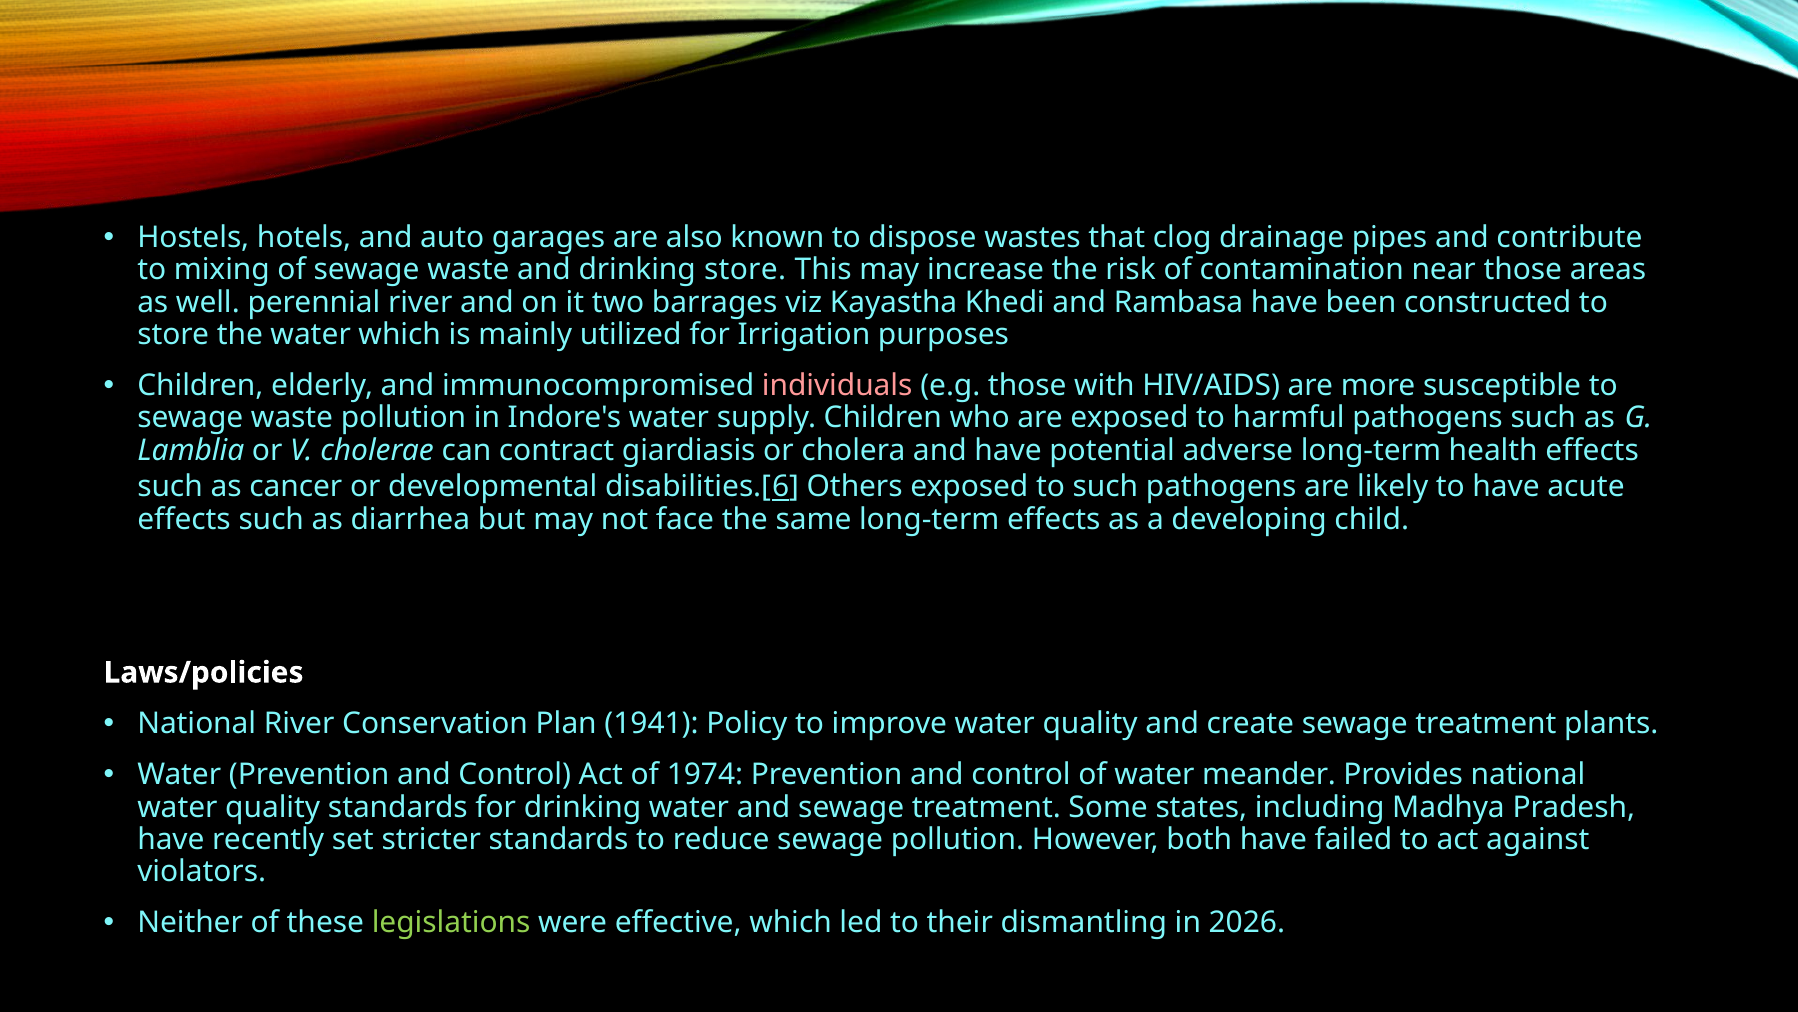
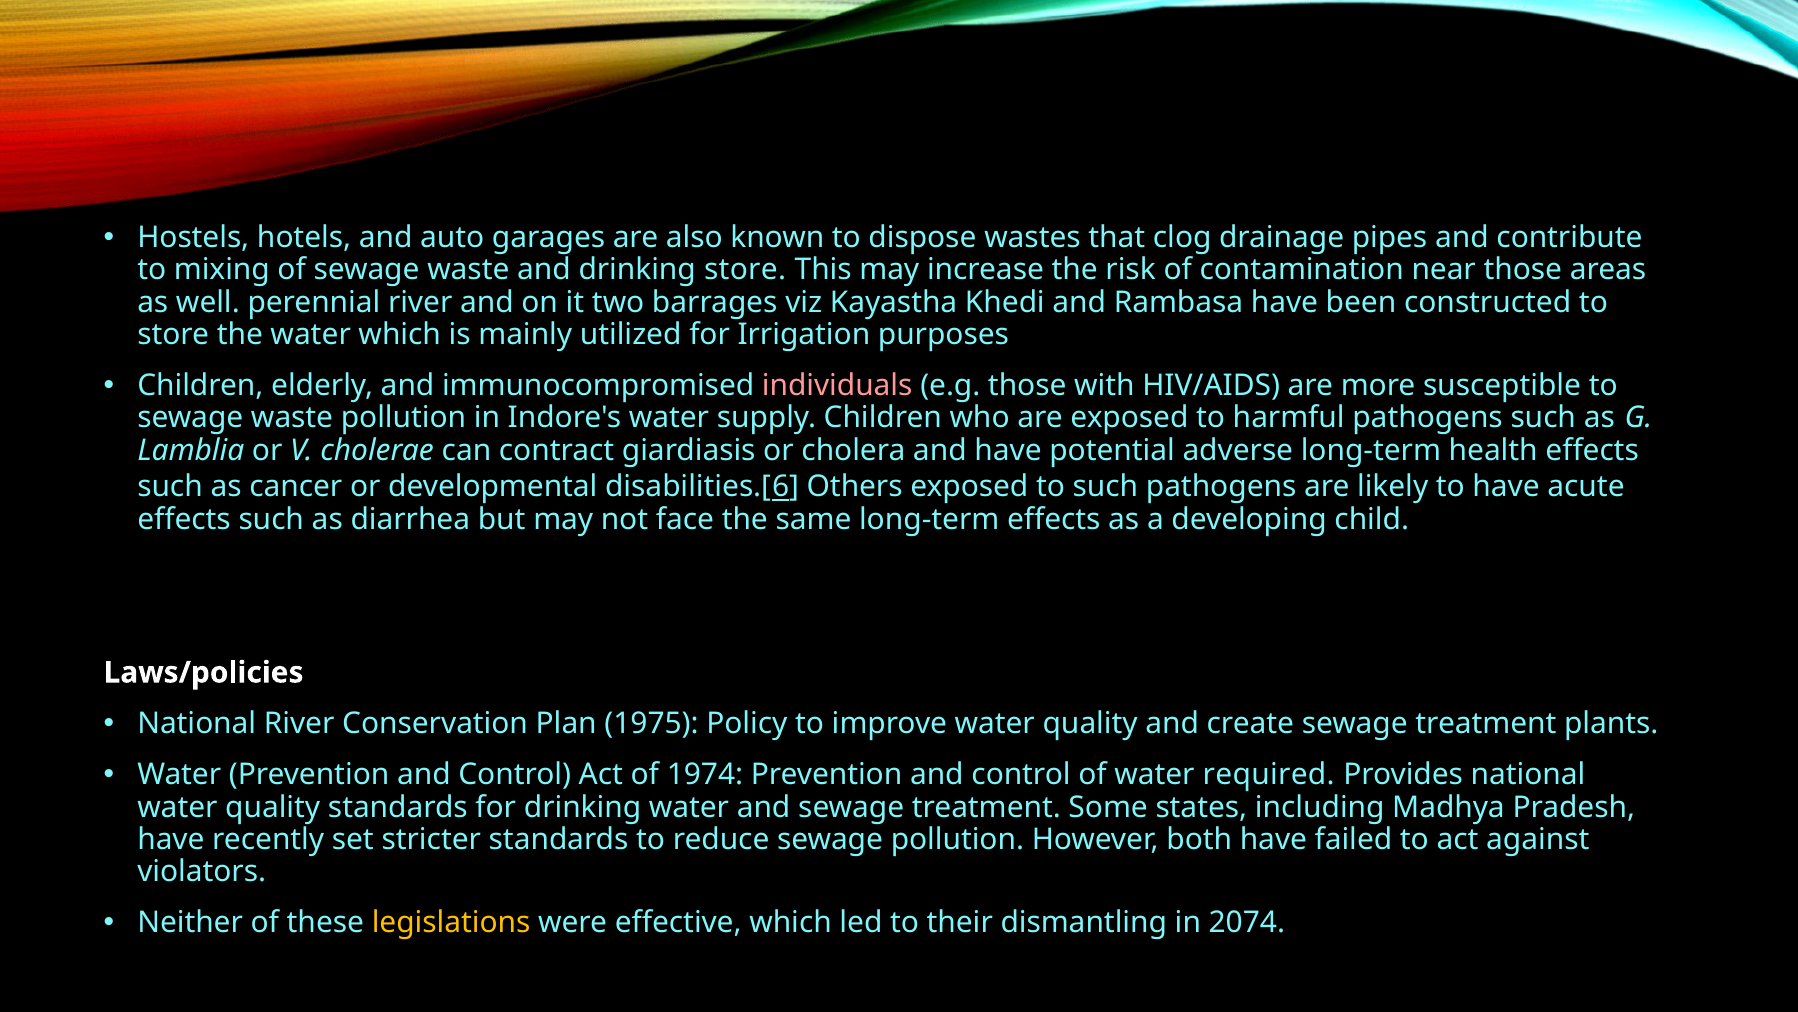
1941: 1941 -> 1975 (652, 723)
meander: meander -> required (1269, 774)
legislations colour: light green -> yellow (451, 922)
2026: 2026 -> 2074 (1247, 922)
